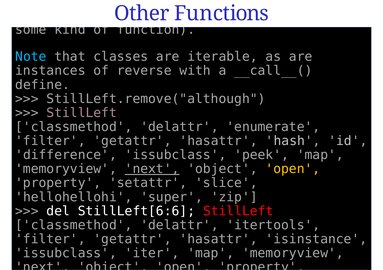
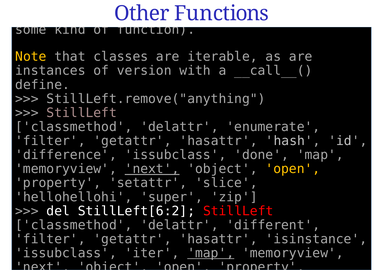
Note colour: light blue -> yellow (31, 57)
reverse: reverse -> version (144, 71)
StillLeft.remove("although: StillLeft.remove("although -> StillLeft.remove("anything (156, 99)
peek: peek -> done (262, 155)
StillLeft[6:6: StillLeft[6:6 -> StillLeft[6:2 (136, 211)
itertools: itertools -> different (273, 225)
map underline: none -> present (211, 253)
